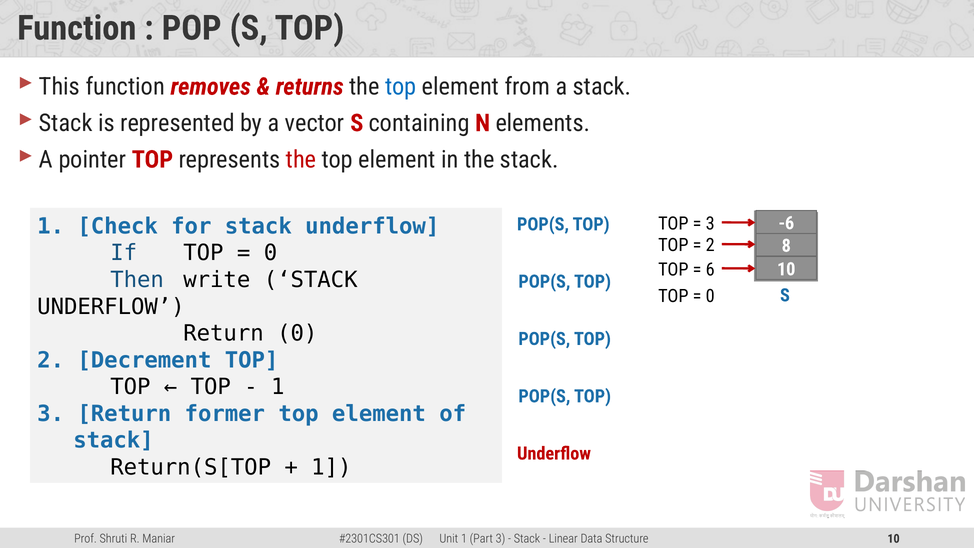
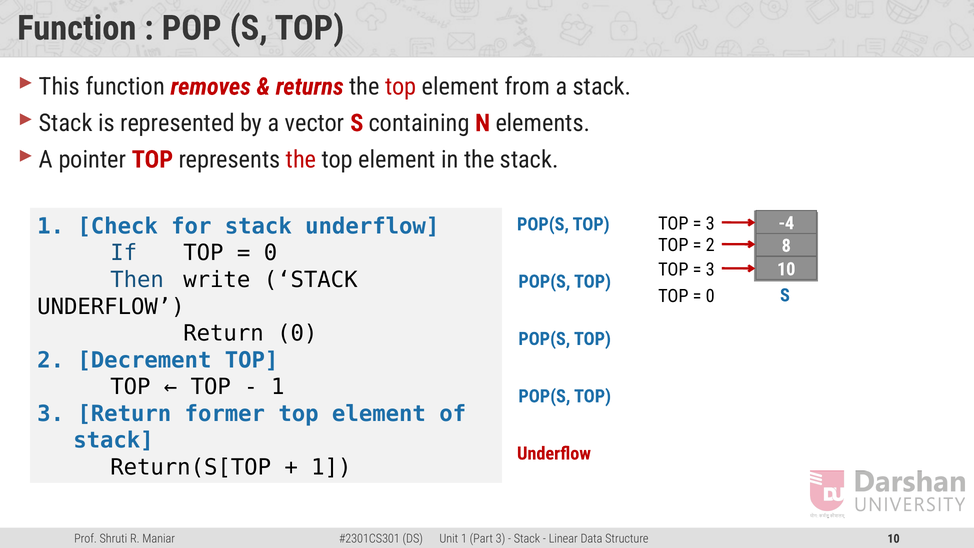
top colour: blue -> red (401, 87)
-6: -6 -> -4 (786, 223)
6: 6 -> 3 (710, 269)
